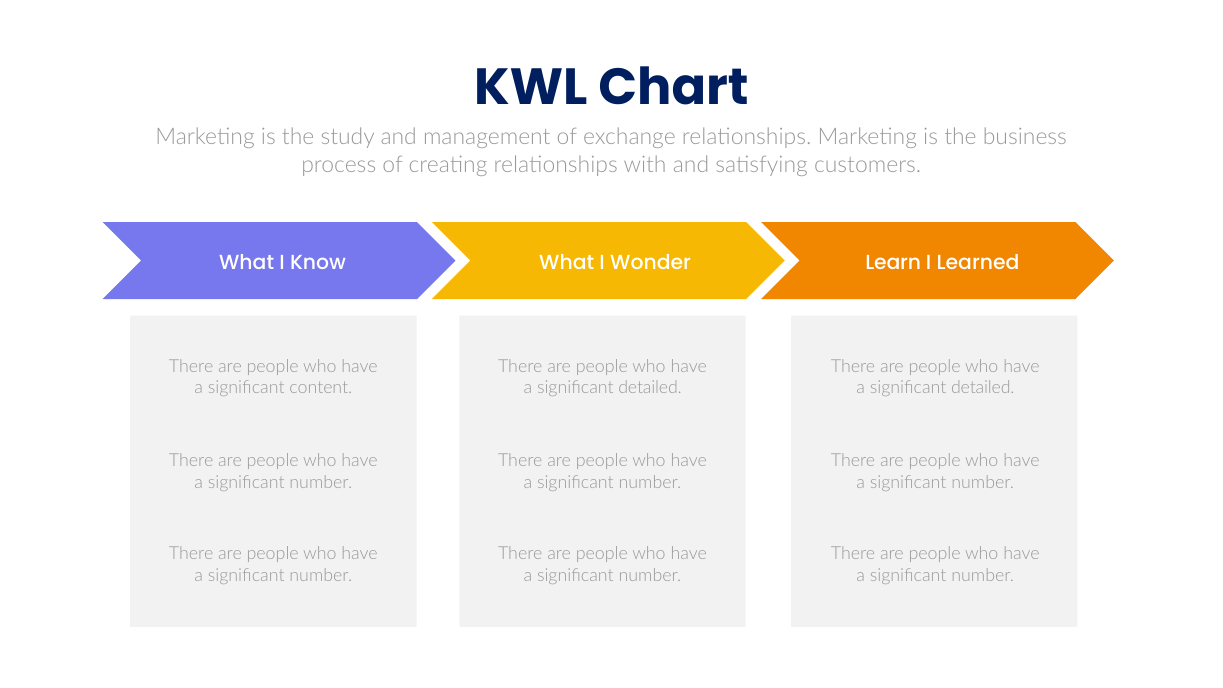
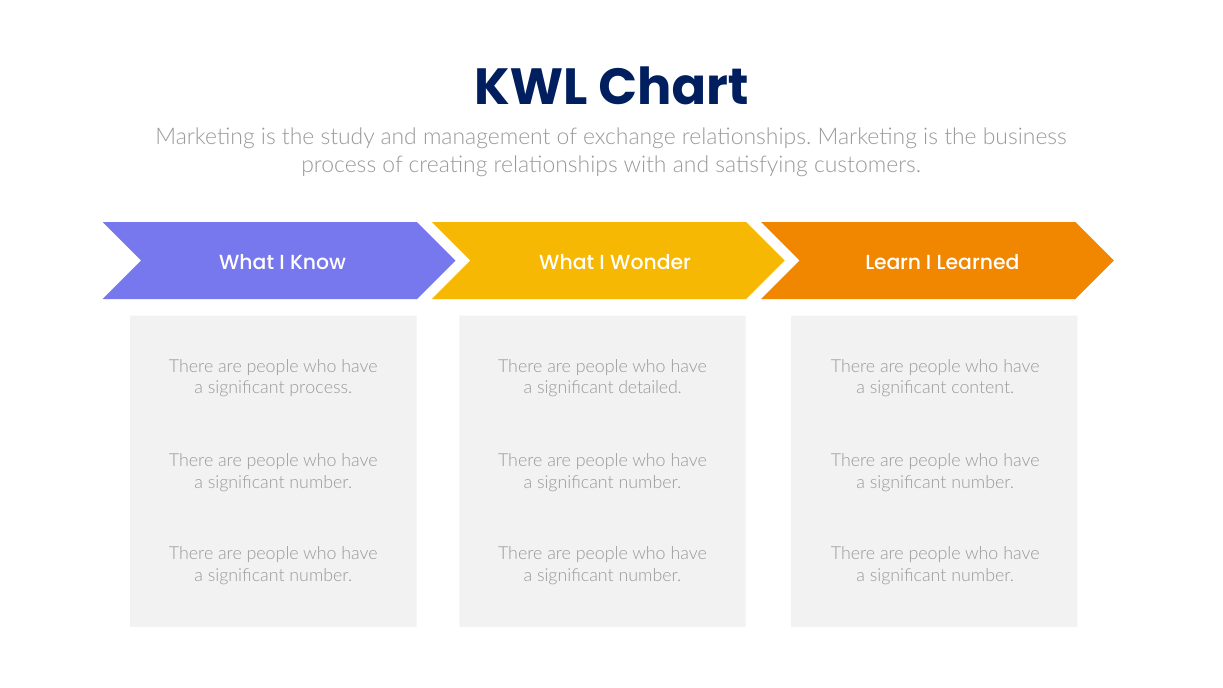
significant content: content -> process (321, 388)
detailed: detailed -> content (983, 388)
